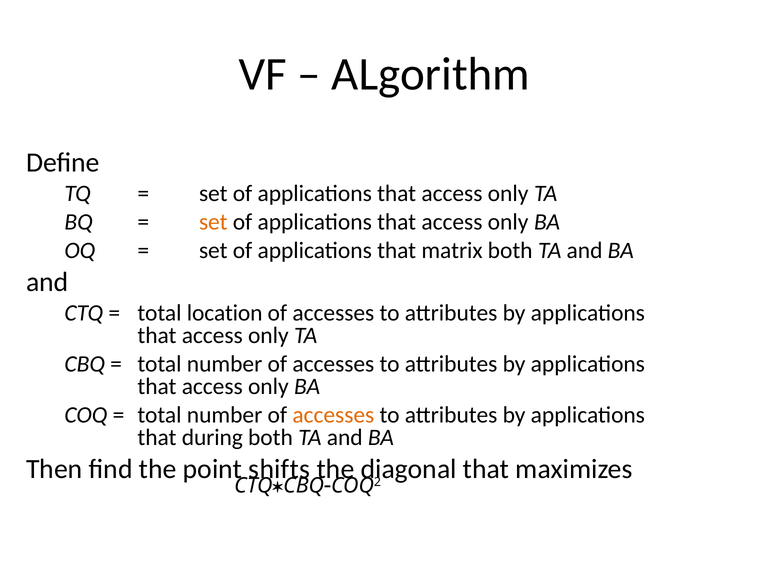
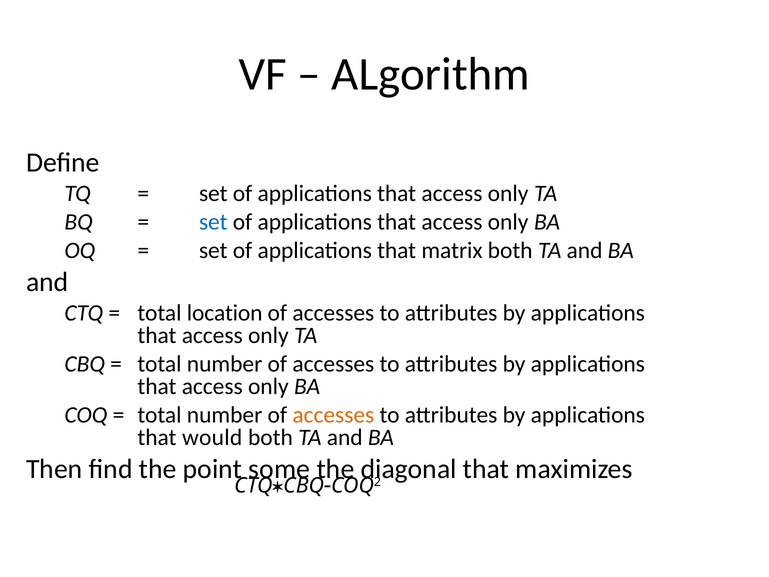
set colour: orange -> blue (213, 222)
during: during -> would (212, 437)
shifts: shifts -> some (279, 469)
